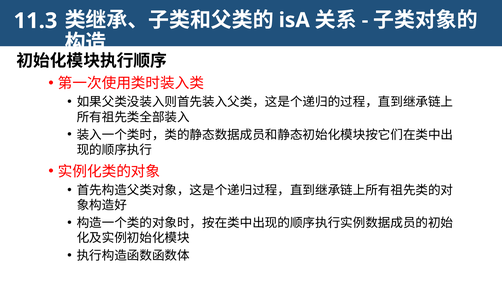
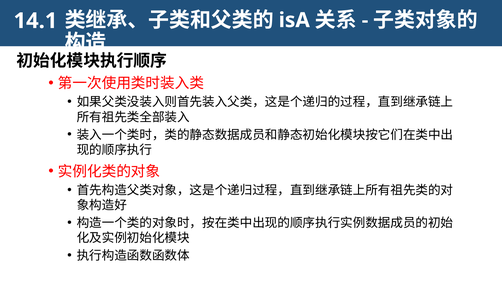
11.3: 11.3 -> 14.1 (35, 21)
